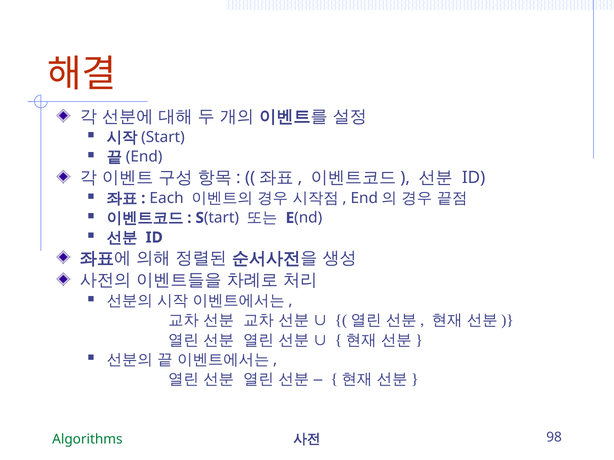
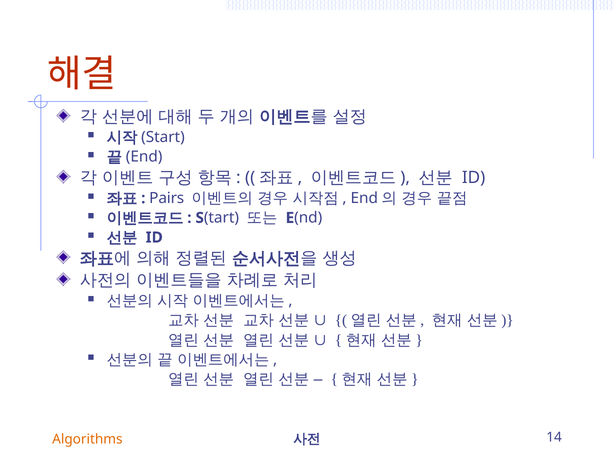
Each: Each -> Pairs (167, 198)
98: 98 -> 14 (554, 438)
Algorithms colour: green -> orange (87, 440)
